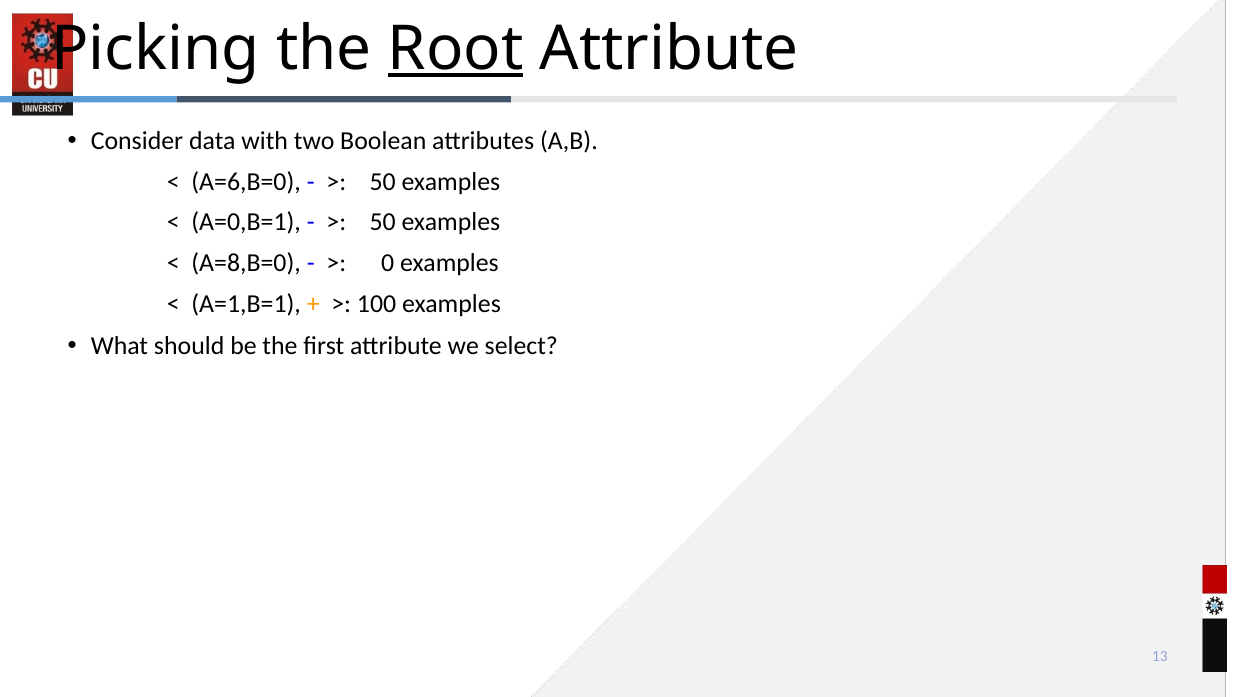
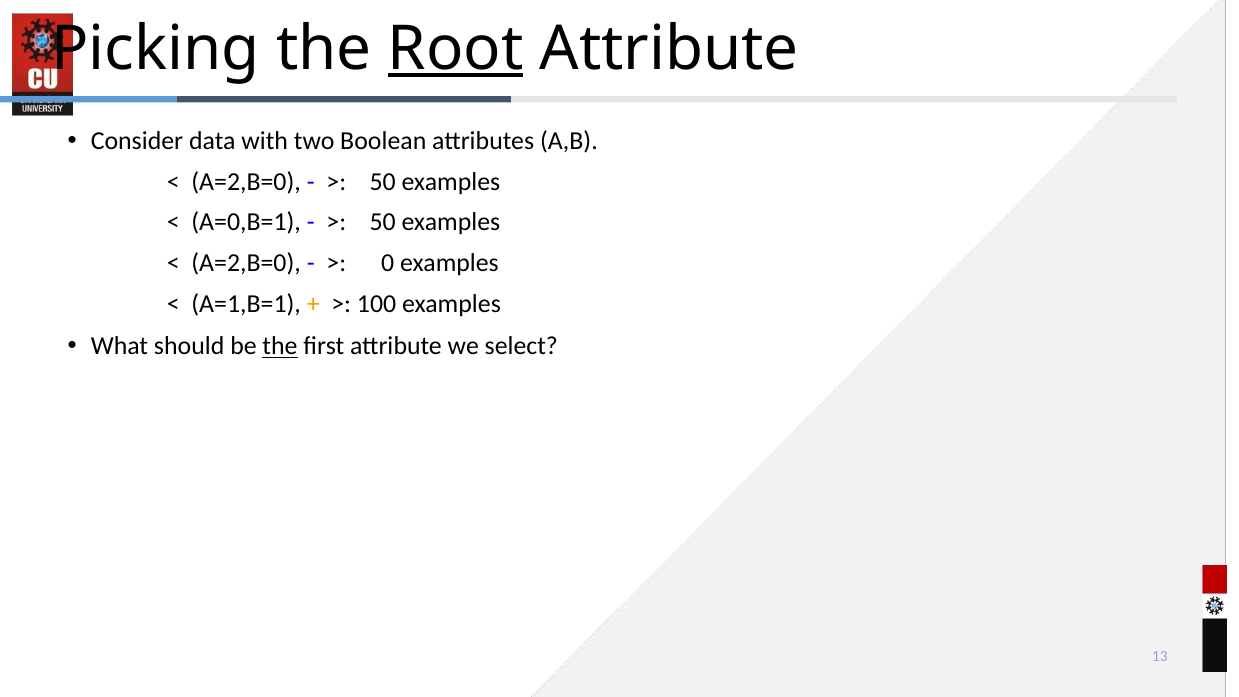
A=6,B=0: A=6,B=0 -> A=2,B=0 (246, 181)
A=8,B=0: A=8,B=0 -> A=2,B=0 (246, 263)
the underline: none -> present (280, 346)
